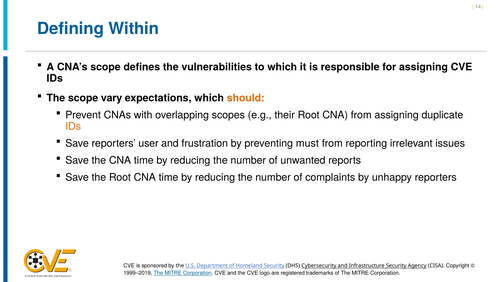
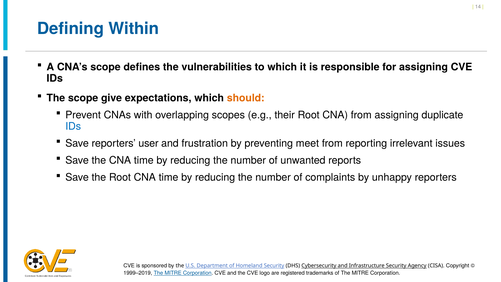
vary: vary -> give (112, 98)
IDs colour: orange -> blue (73, 126)
must: must -> meet (307, 143)
